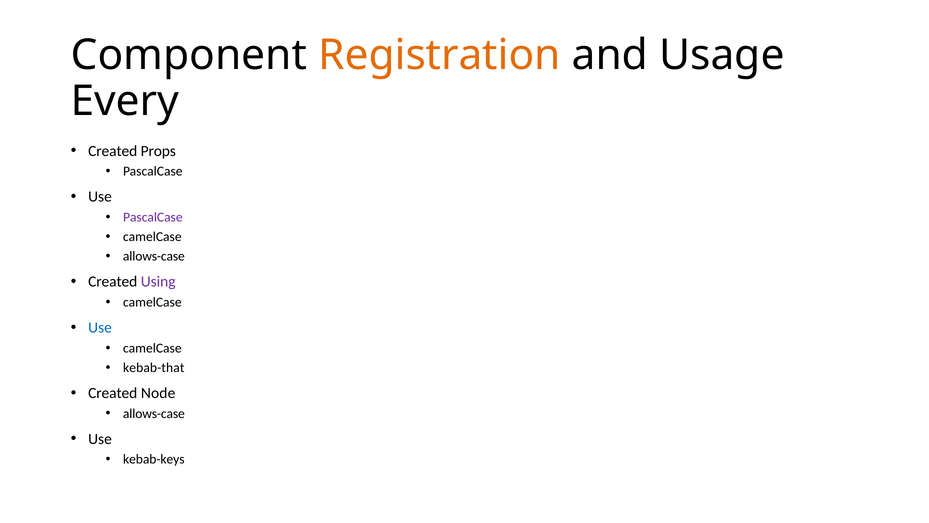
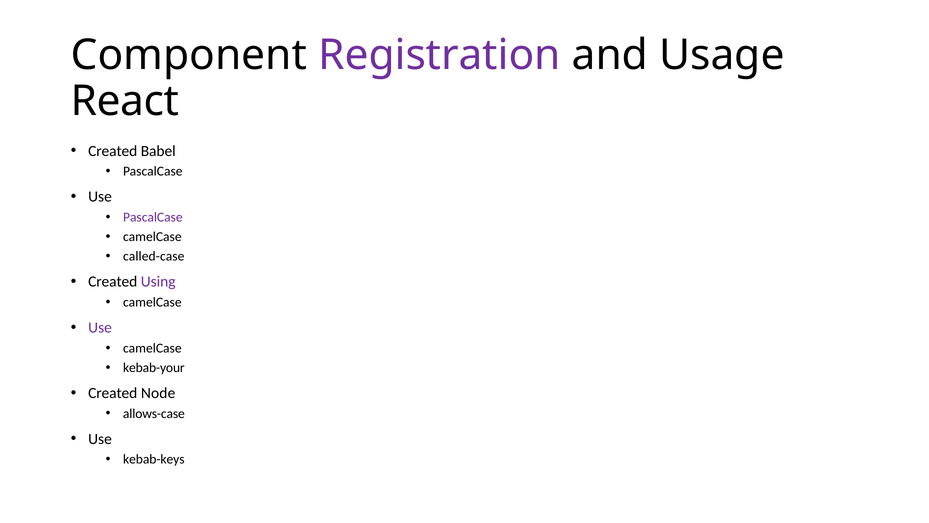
Registration colour: orange -> purple (439, 55)
Every: Every -> React (125, 101)
Props: Props -> Babel (158, 151)
allows-case: allows-case -> called-case (154, 256)
Use colour: blue -> purple (100, 327)
kebab-that: kebab-that -> kebab-your (154, 367)
